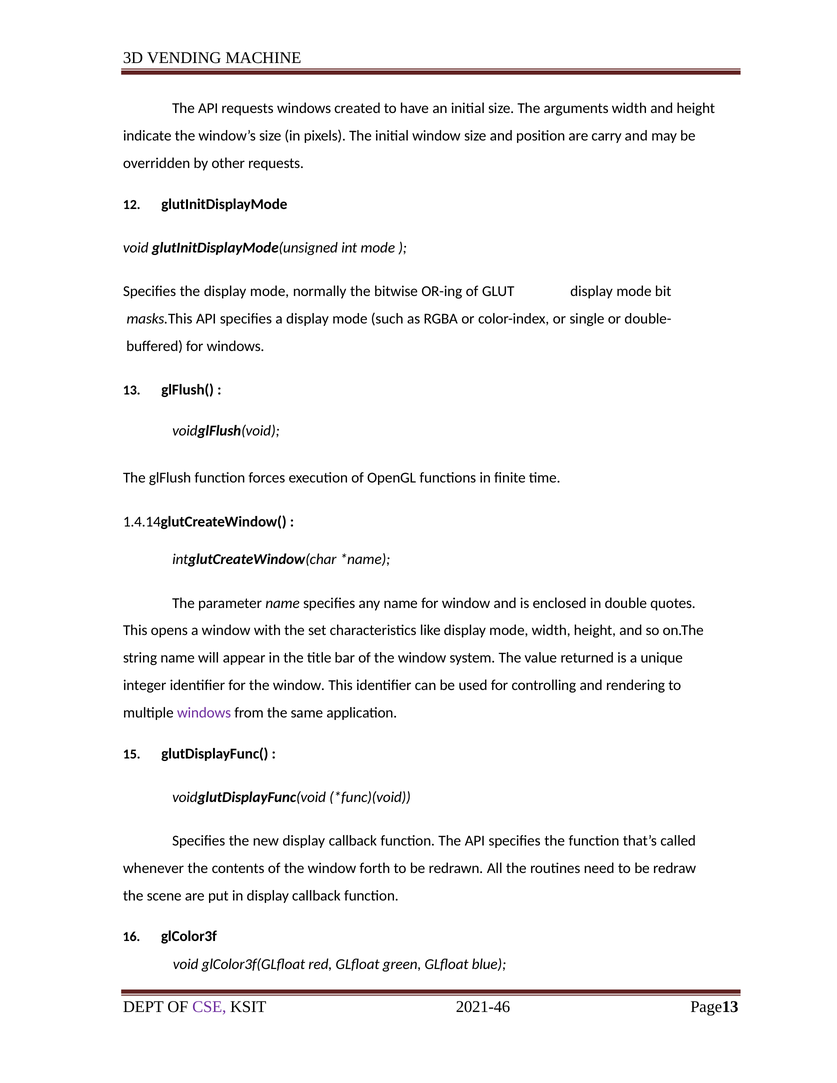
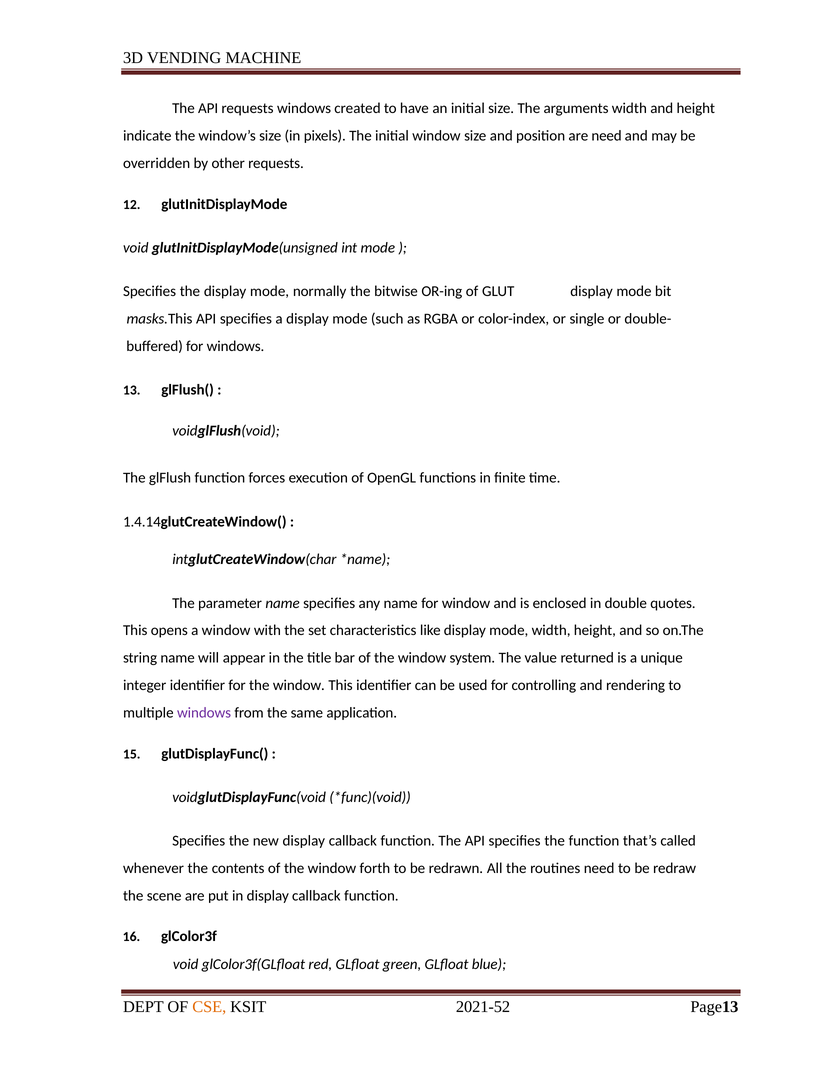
are carry: carry -> need (607, 136)
CSE colour: purple -> orange (209, 1007)
2021-46: 2021-46 -> 2021-52 (483, 1007)
